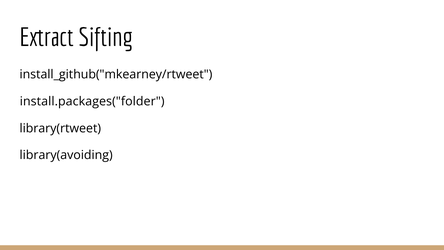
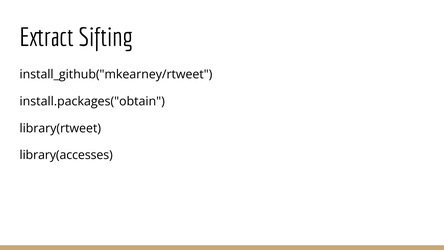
install.packages("folder: install.packages("folder -> install.packages("obtain (92, 101)
library(avoiding: library(avoiding -> library(accesses (66, 155)
